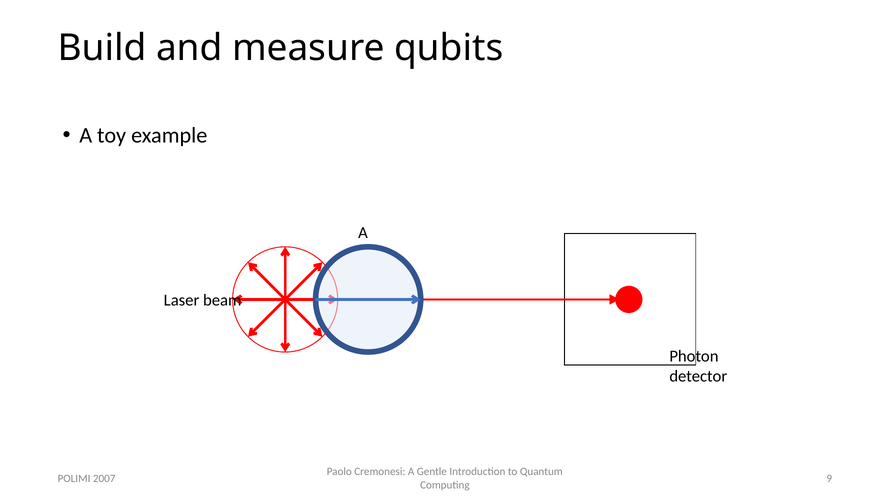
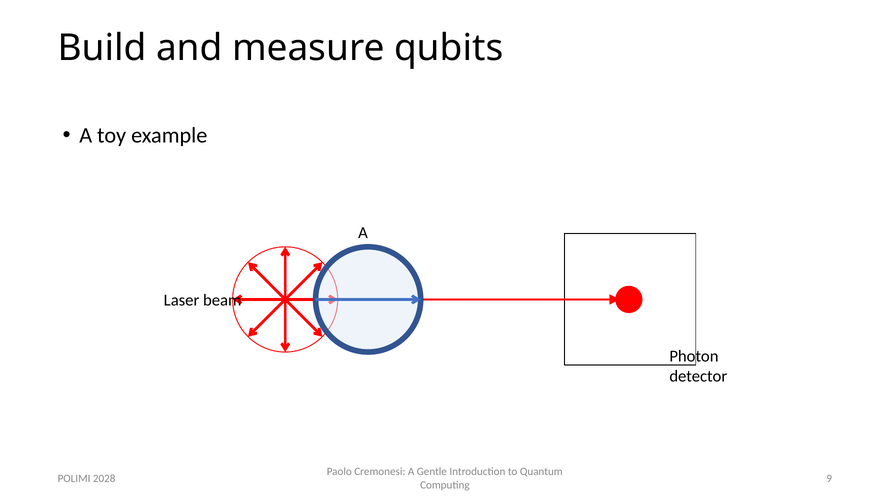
2007: 2007 -> 2028 (104, 478)
